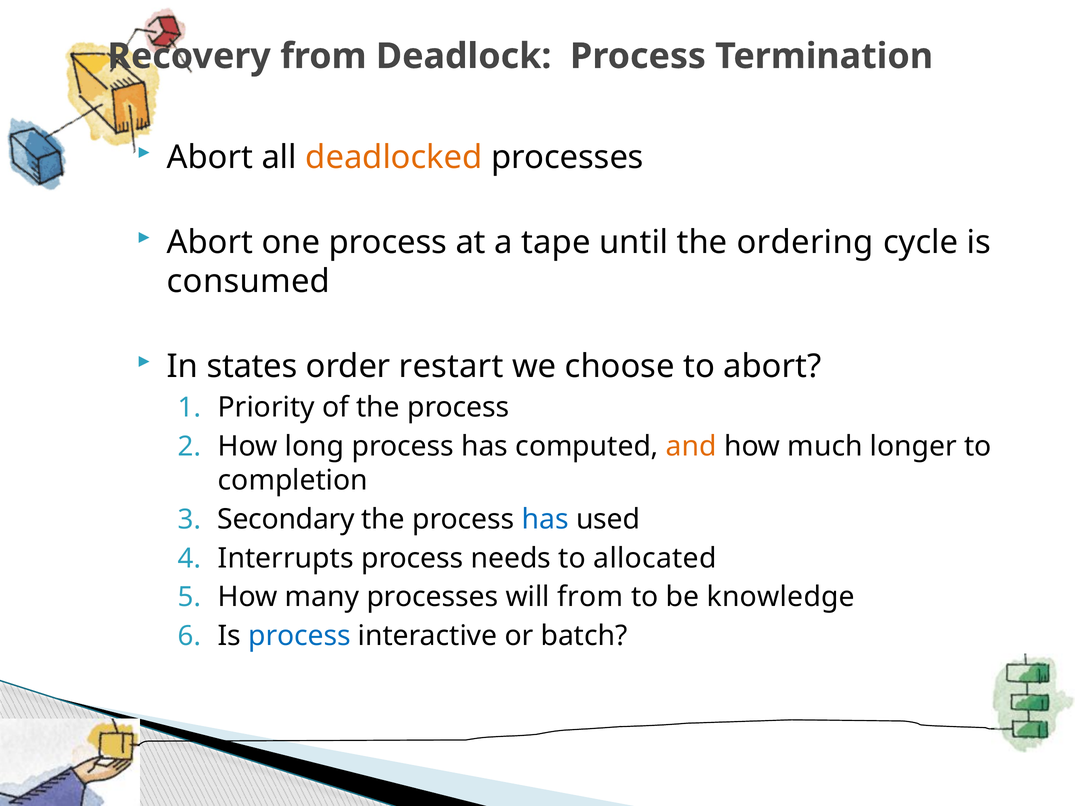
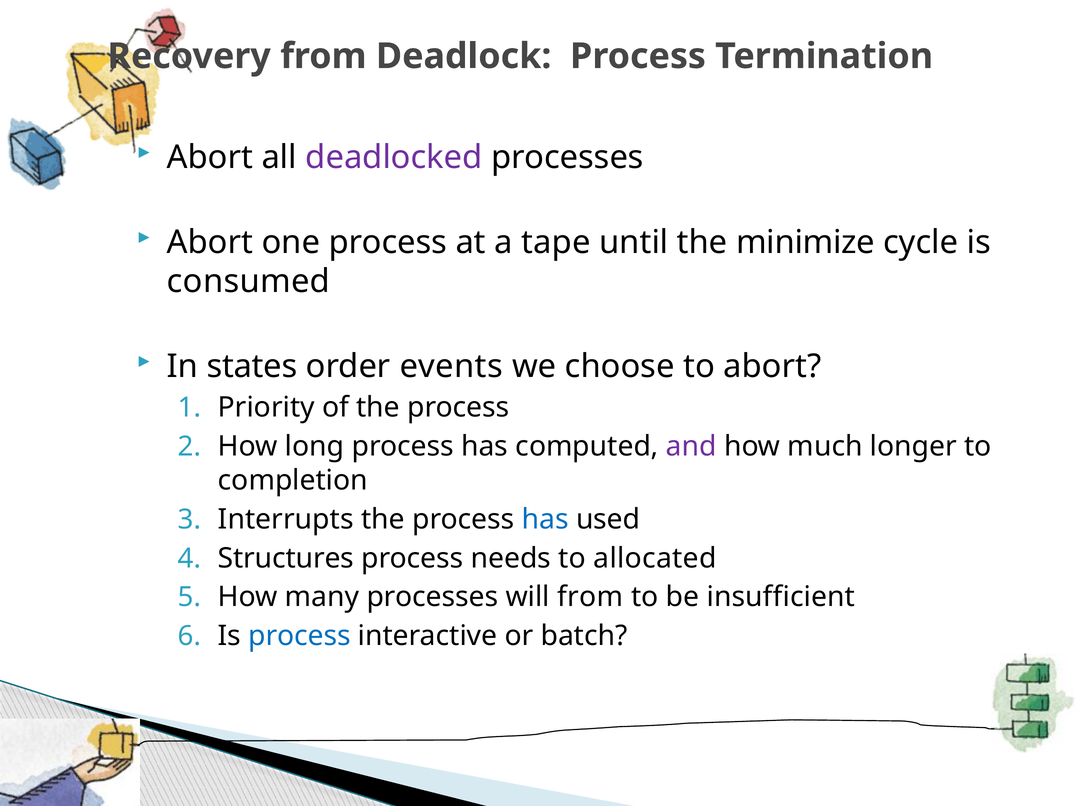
deadlocked colour: orange -> purple (394, 158)
ordering: ordering -> minimize (805, 242)
restart: restart -> events (451, 367)
and colour: orange -> purple (691, 447)
Secondary: Secondary -> Interrupts (286, 519)
Interrupts: Interrupts -> Structures (286, 558)
knowledge: knowledge -> insufficient (781, 597)
